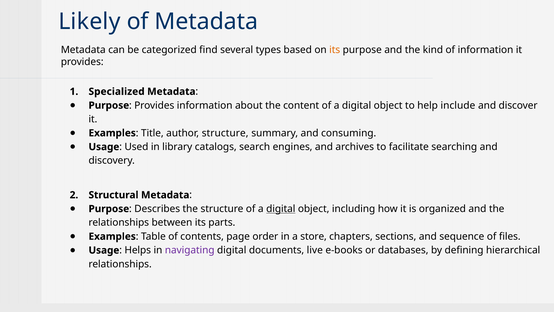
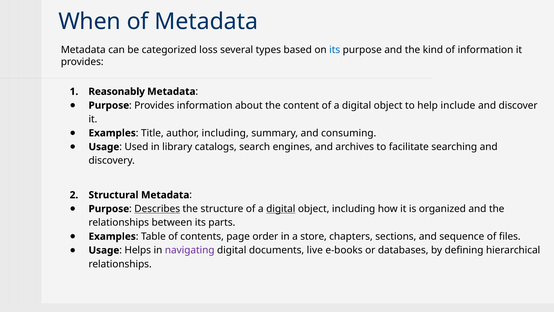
Likely: Likely -> When (90, 22)
find: find -> loss (208, 50)
its colour: orange -> blue (335, 50)
Specialized: Specialized -> Reasonably (117, 91)
author structure: structure -> including (225, 133)
Describes underline: none -> present (157, 209)
